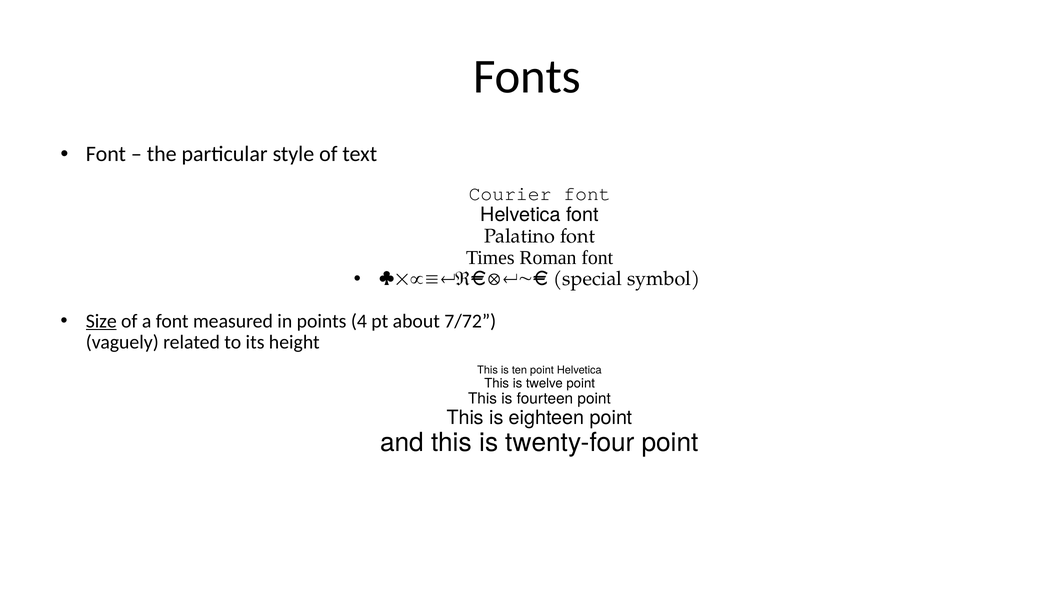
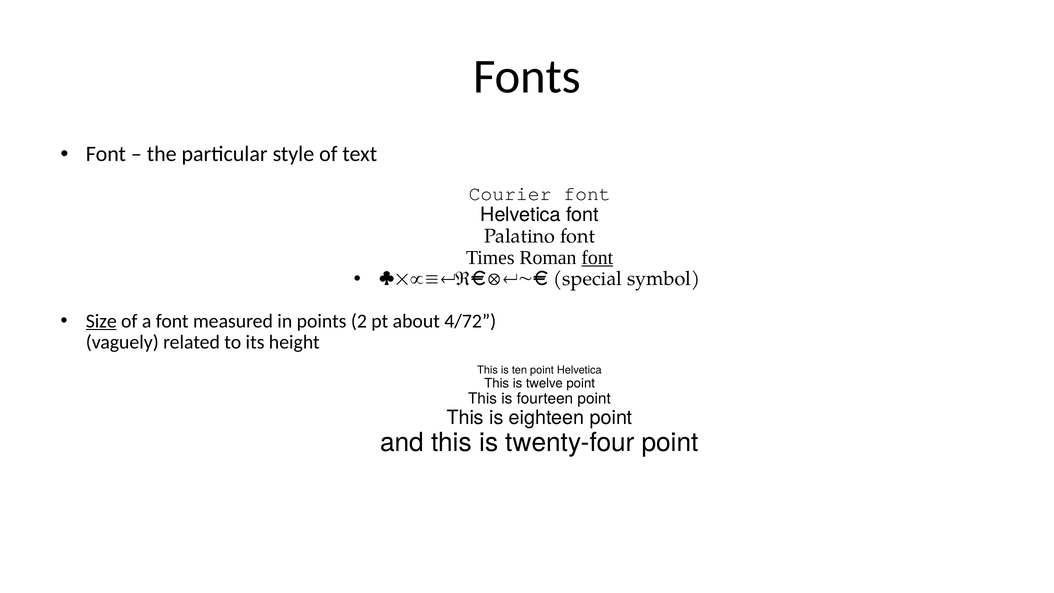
font underline: none -> present (597, 257)
4: 4 -> 2 (359, 321)
7/72: 7/72 -> 4/72 (470, 321)
